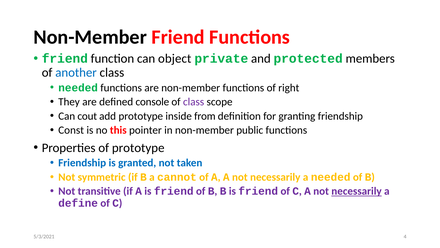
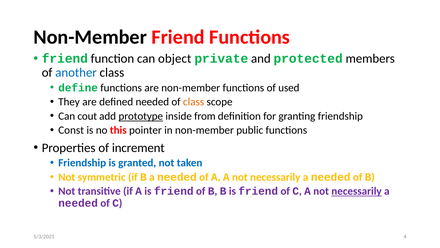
needed: needed -> define (78, 88)
right: right -> used (289, 88)
defined console: console -> needed (152, 102)
class colour: purple -> orange (194, 102)
prototype underline: none -> present (141, 116)
of prototype: prototype -> increment (138, 147)
B a cannot: cannot -> needed (177, 177)
define: define -> needed (78, 203)
